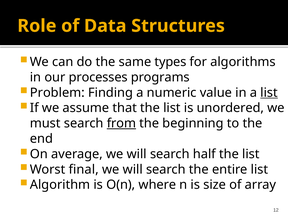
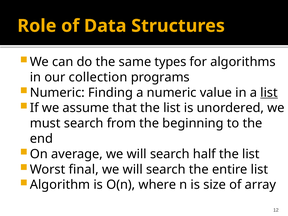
processes: processes -> collection (98, 77)
Problem: Problem -> Numeric (57, 93)
from underline: present -> none (121, 123)
